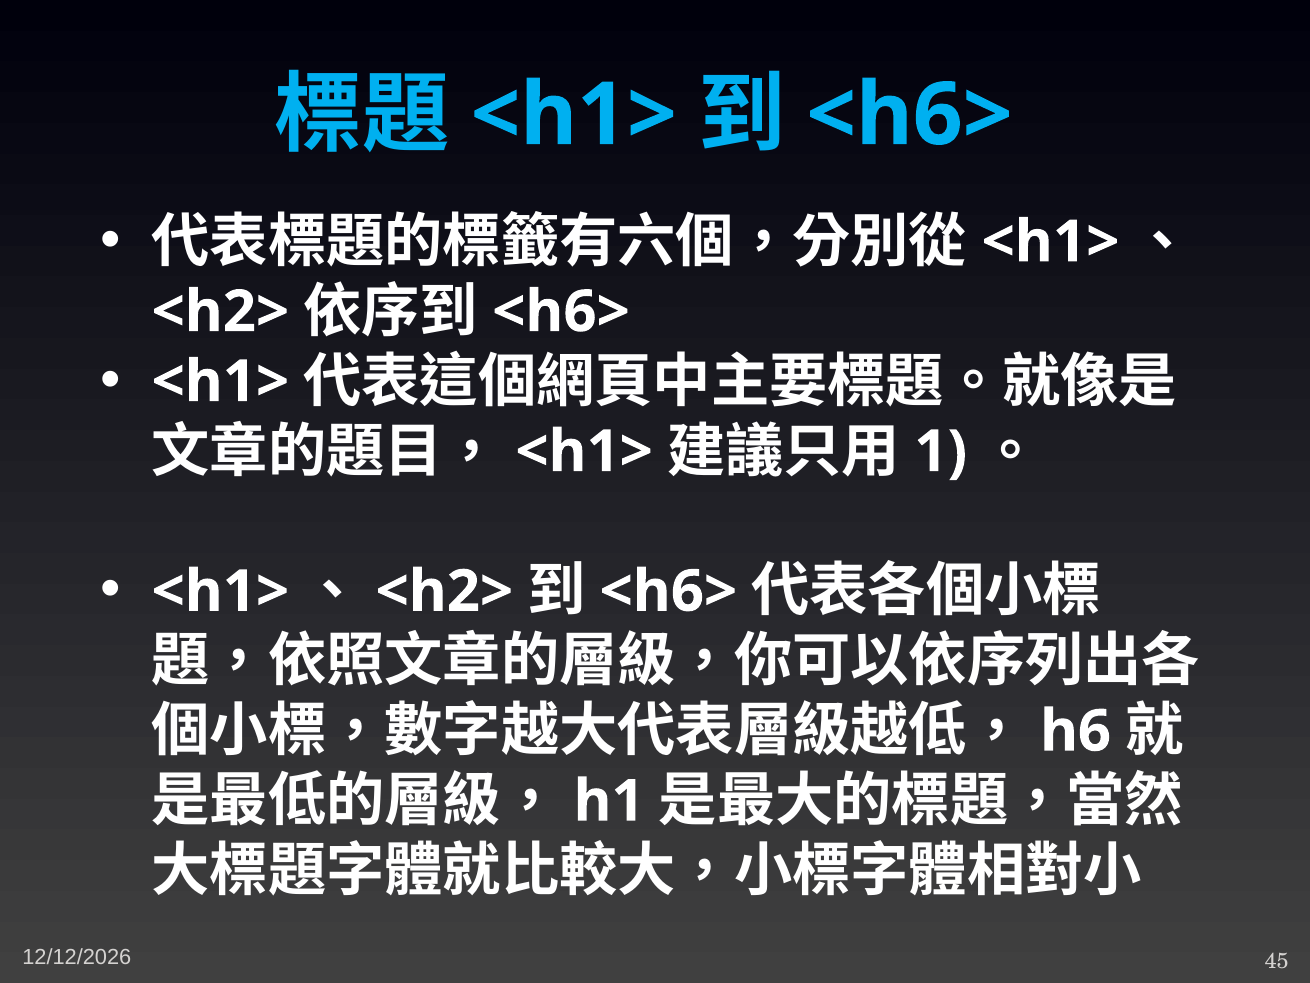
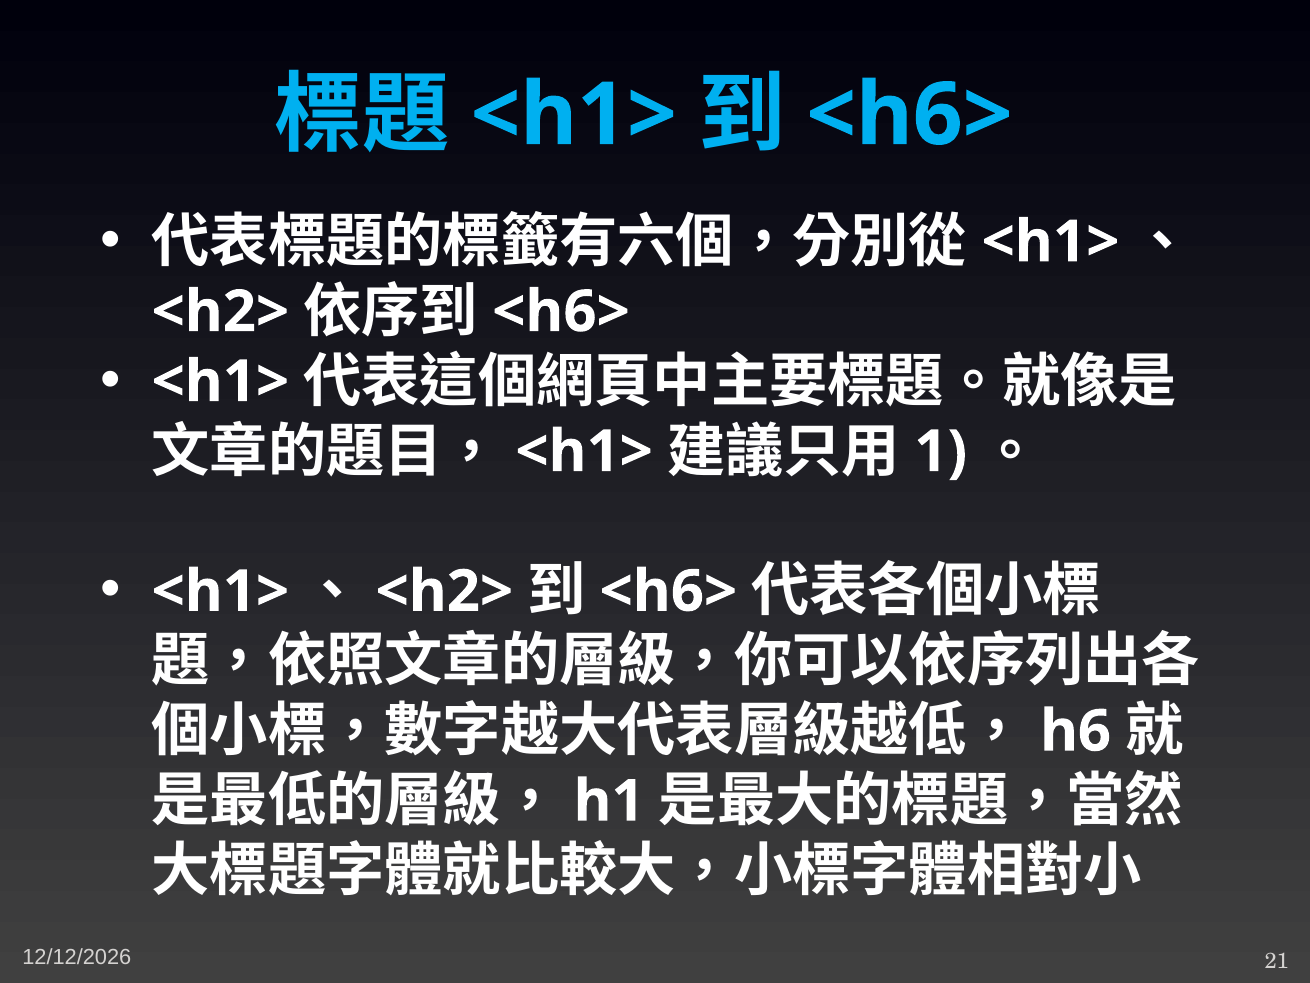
45: 45 -> 21 (1277, 961)
